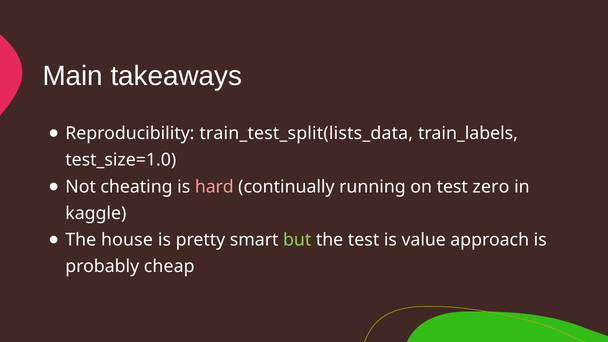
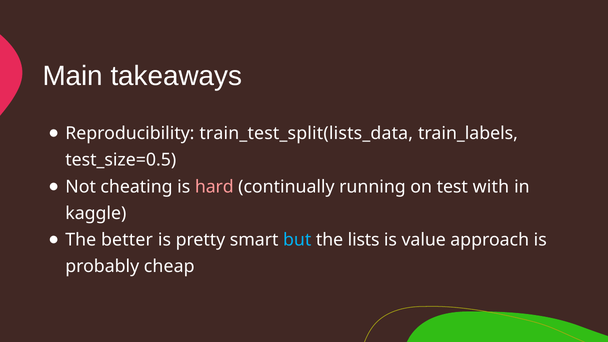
test_size=1.0: test_size=1.0 -> test_size=0.5 (121, 160)
zero: zero -> with (491, 187)
house: house -> better (127, 240)
but colour: light green -> light blue (297, 240)
the test: test -> lists (364, 240)
